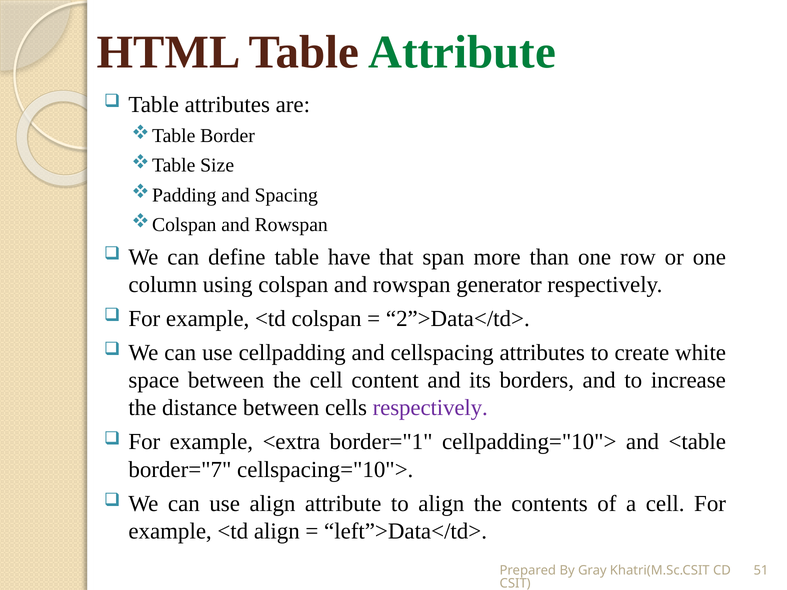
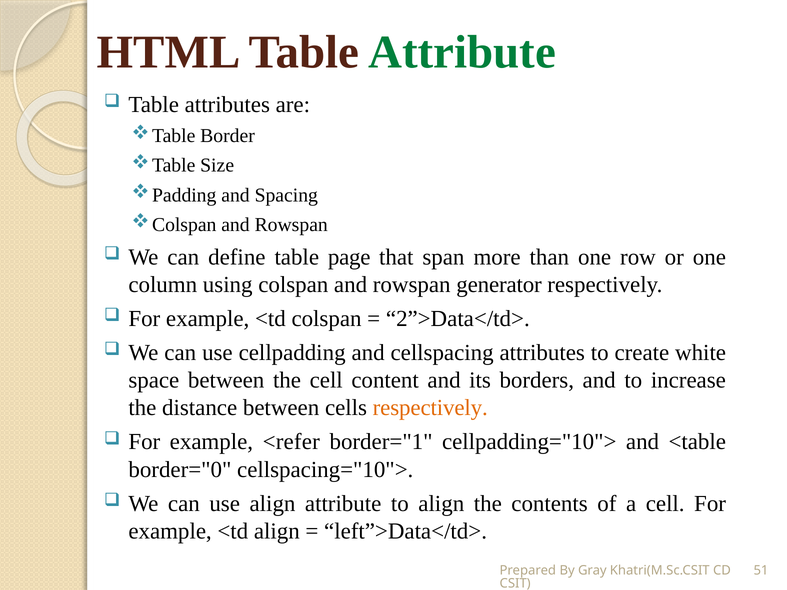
have: have -> page (349, 257)
respectively colour: purple -> orange (430, 408)
<extra: <extra -> <refer (291, 442)
border="7: border="7 -> border="0 (180, 470)
